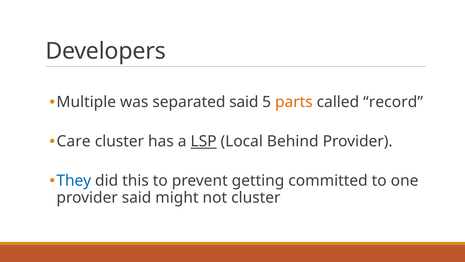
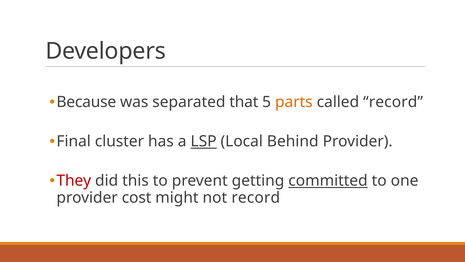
Multiple: Multiple -> Because (86, 102)
separated said: said -> that (244, 102)
Care: Care -> Final (74, 141)
They colour: blue -> red (74, 181)
committed underline: none -> present (328, 181)
provider said: said -> cost (137, 197)
not cluster: cluster -> record (256, 197)
